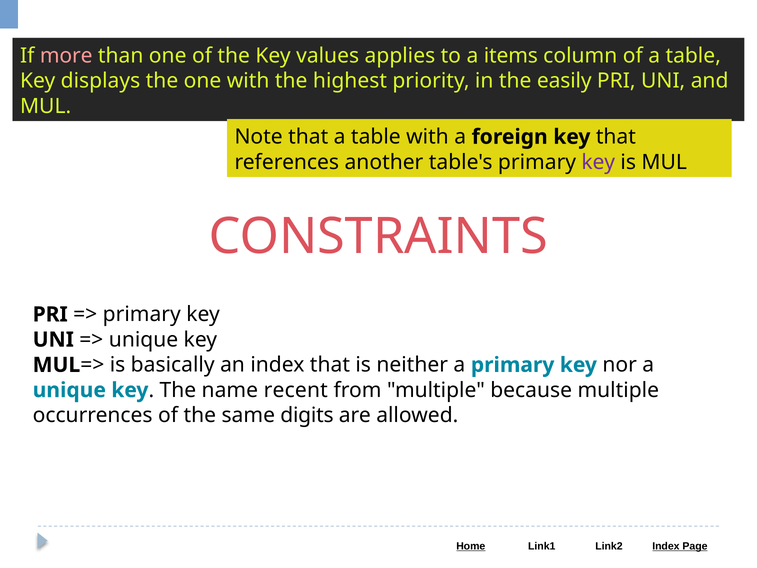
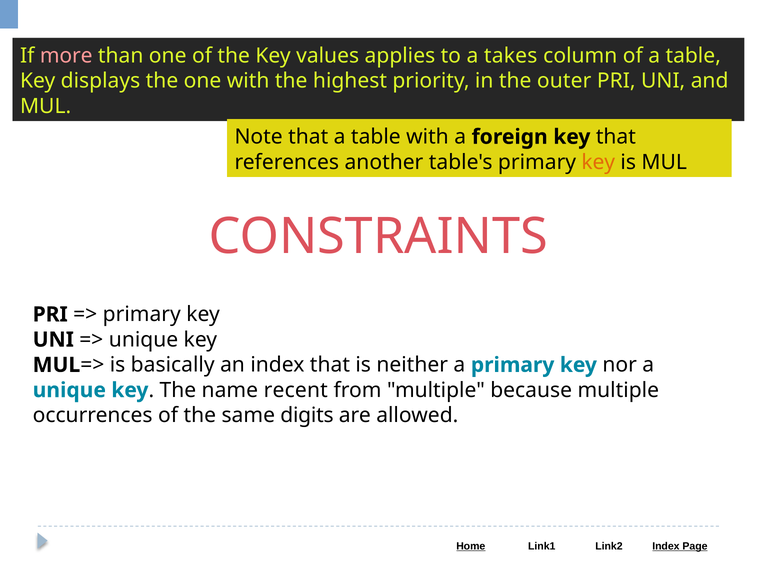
items: items -> takes (511, 56)
easily: easily -> outer (564, 81)
key colour: purple -> orange (598, 162)
